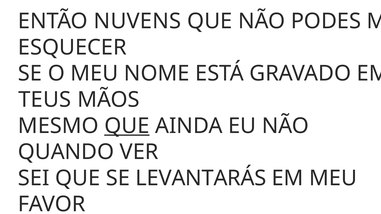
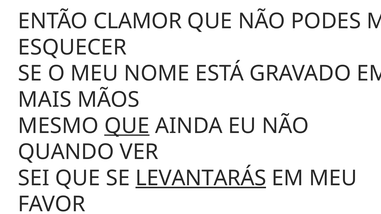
NUVENS: NUVENS -> CLAMOR (138, 21)
TEUS: TEUS -> MAIS (45, 100)
LEVANTARÁS underline: none -> present (201, 178)
